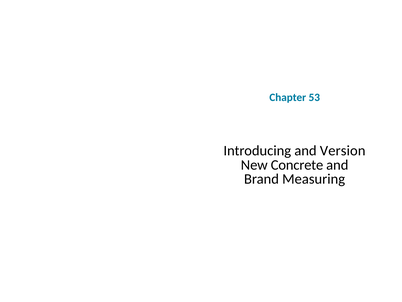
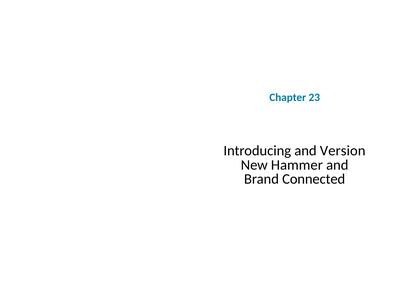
53: 53 -> 23 (314, 97)
Concrete: Concrete -> Hammer (297, 165)
Measuring: Measuring -> Connected (314, 179)
